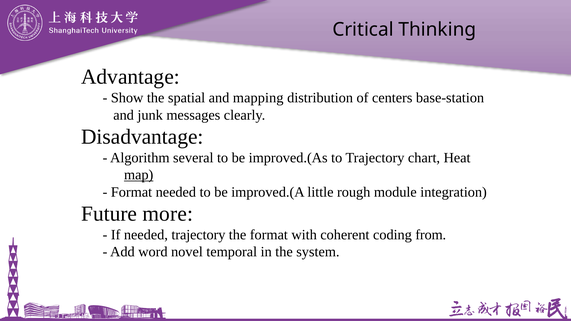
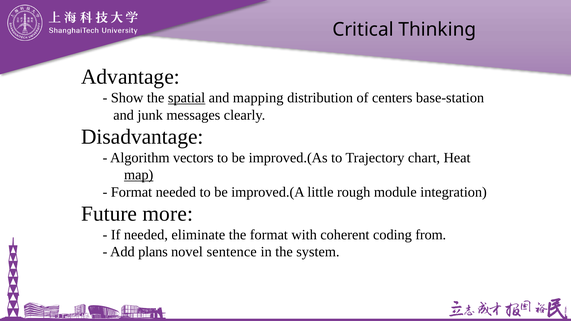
spatial underline: none -> present (187, 98)
several: several -> vectors (193, 158)
needed trajectory: trajectory -> eliminate (198, 235)
word: word -> plans (153, 252)
temporal: temporal -> sentence (232, 252)
